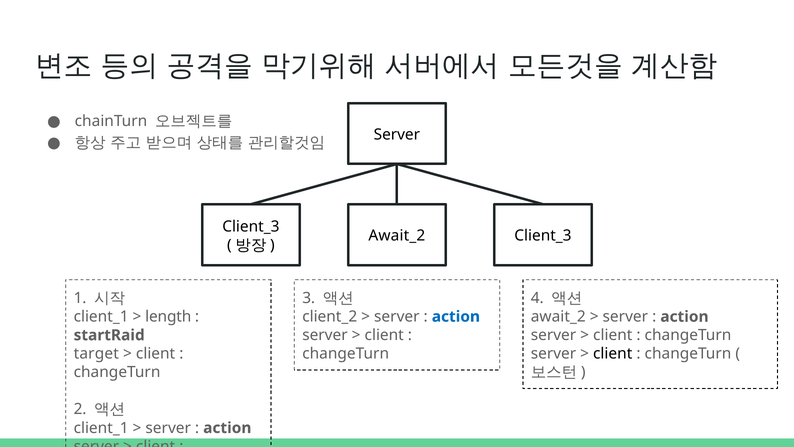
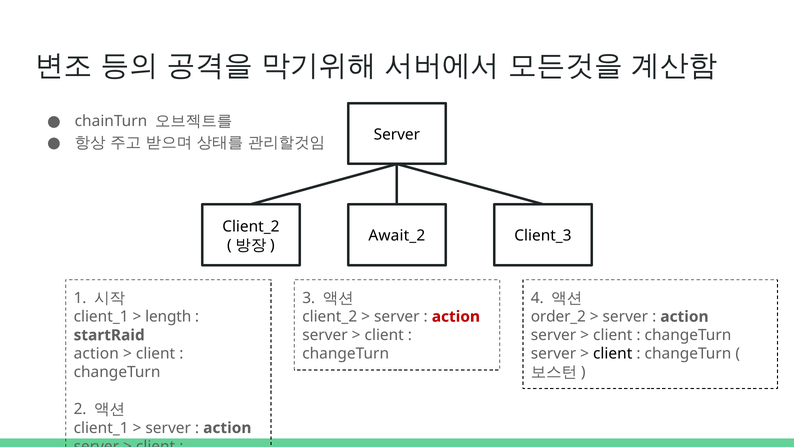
Client_3: Client_3 -> Client_2 (251, 226)
action colour: blue -> red (456, 316)
await_2: await_2 -> order_2 (558, 316)
target: target -> action (96, 353)
